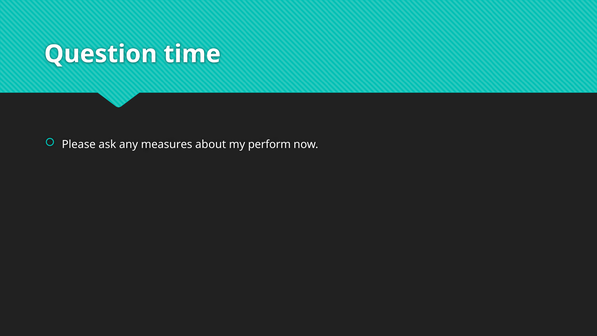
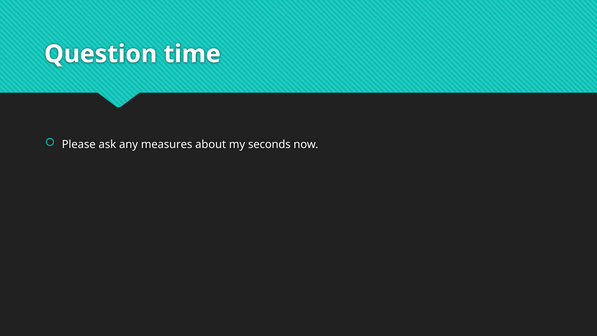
perform: perform -> seconds (269, 144)
